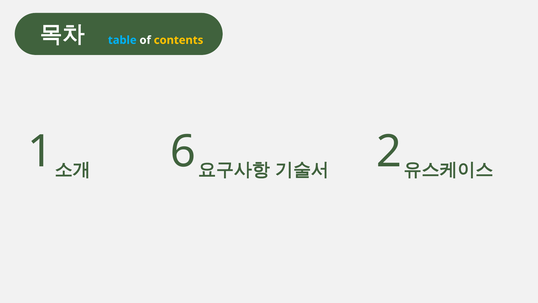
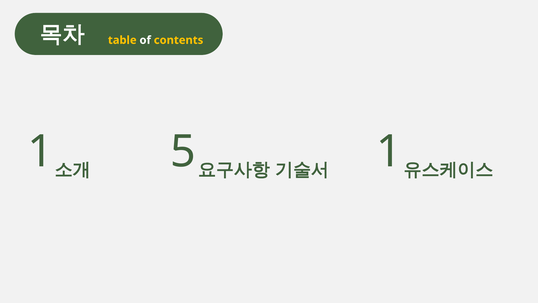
table colour: light blue -> yellow (122, 40)
6: 6 -> 5 (183, 152)
2: 2 -> 1 (389, 152)
